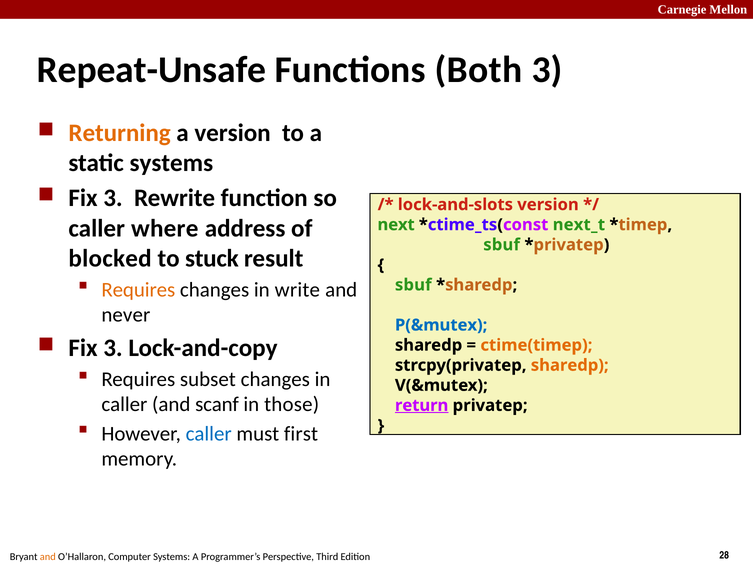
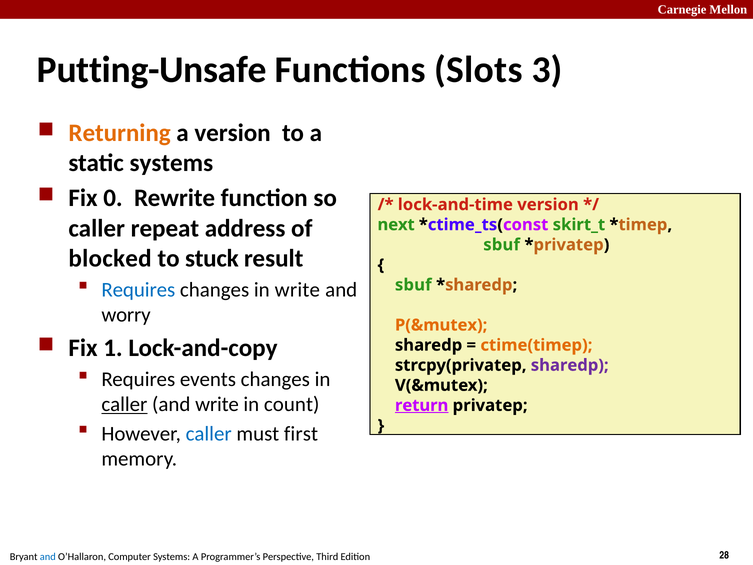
Repeat-Unsafe: Repeat-Unsafe -> Putting-Unsafe (152, 70)
Both: Both -> Slots (478, 70)
3: 3 -> 0 (113, 198)
lock-and-slots: lock-and-slots -> lock-and-time (455, 205)
where: where -> repeat (165, 228)
next_t: next_t -> skirt_t (579, 225)
Requires colour: orange -> blue (138, 290)
never: never -> worry (126, 315)
P(&mutex colour: blue -> orange (441, 325)
3: 3 -> 1 (113, 348)
sharedp colour: orange -> purple (570, 365)
subset: subset -> events (208, 379)
caller underline: none -> present (124, 404)
and scanf: scanf -> write (217, 404)
those: those -> count (292, 404)
and colour: orange -> blue (48, 557)
